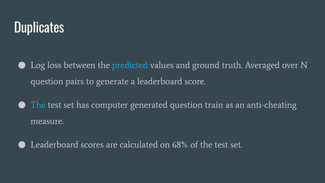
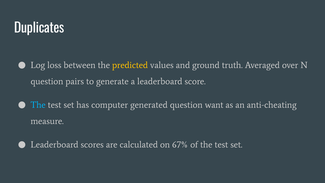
predicted colour: light blue -> yellow (130, 65)
train: train -> want (214, 105)
68%: 68% -> 67% (180, 145)
